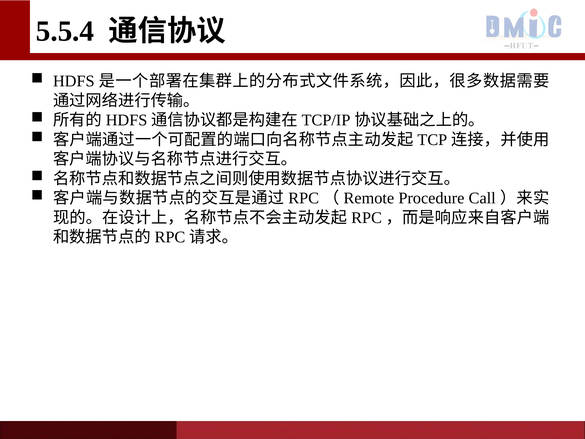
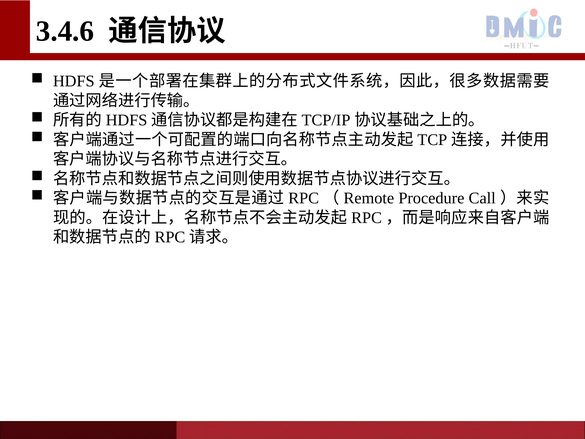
5.5.4: 5.5.4 -> 3.4.6 (65, 31)
